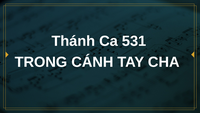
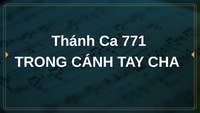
531: 531 -> 771 (134, 41)
